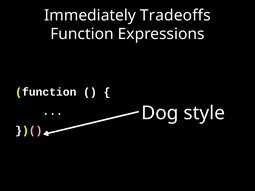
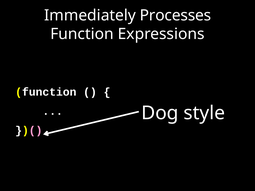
Tradeoffs: Tradeoffs -> Processes (175, 15)
